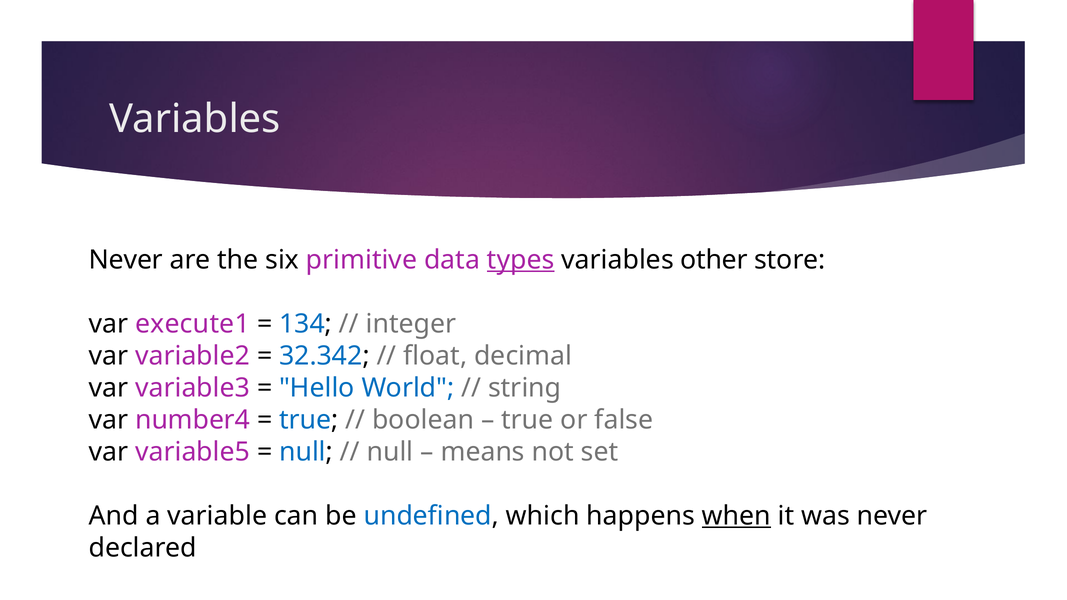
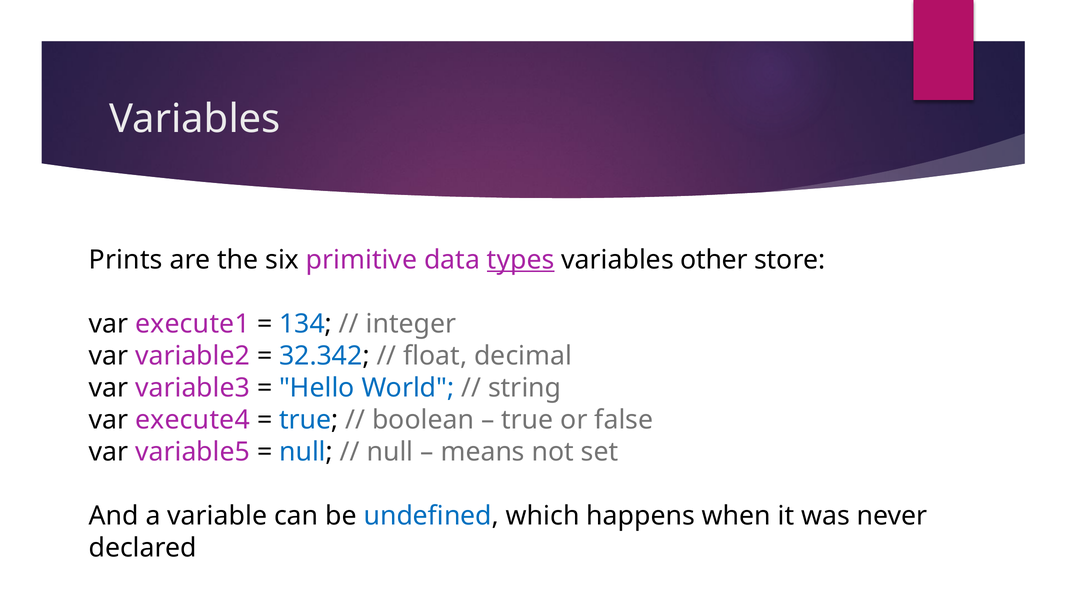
Never: Never -> Prints (126, 260)
number4: number4 -> execute4 (192, 420)
when underline: present -> none (736, 516)
